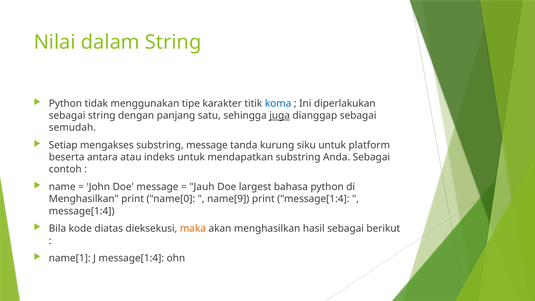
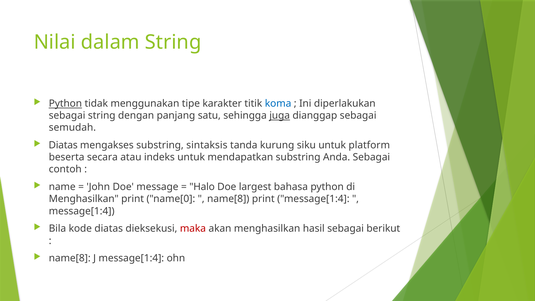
Python underline: none -> present (65, 104)
Setiap: Setiap -> Diatas (63, 145)
substring message: message -> sintaksis (207, 145)
antara: antara -> secara (102, 157)
Jauh: Jauh -> Halo (202, 187)
name[9: name[9 -> name[8 (228, 199)
maka colour: orange -> red (193, 229)
name[1: name[1 -> name[8 (70, 258)
